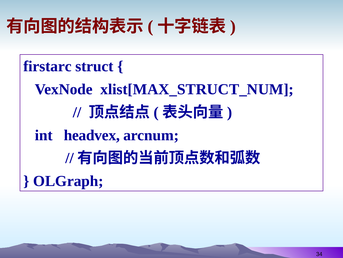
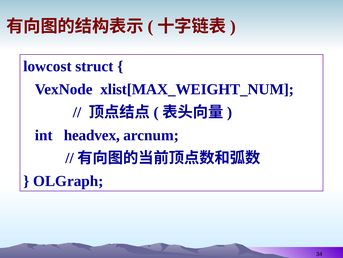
firstarc: firstarc -> lowcost (48, 66)
xlist[MAX_STRUCT_NUM: xlist[MAX_STRUCT_NUM -> xlist[MAX_WEIGHT_NUM (197, 89)
